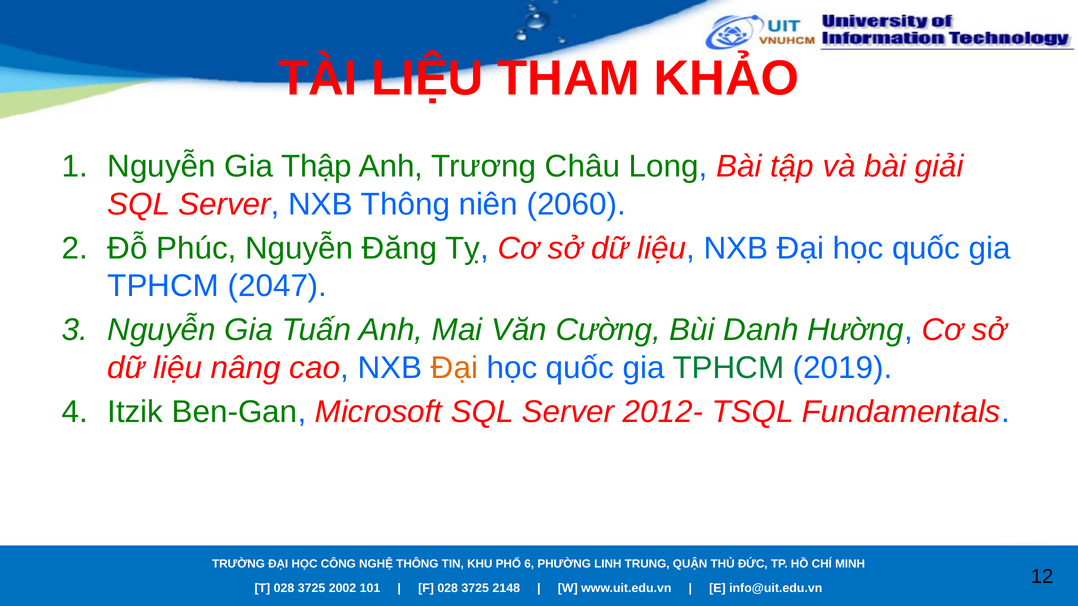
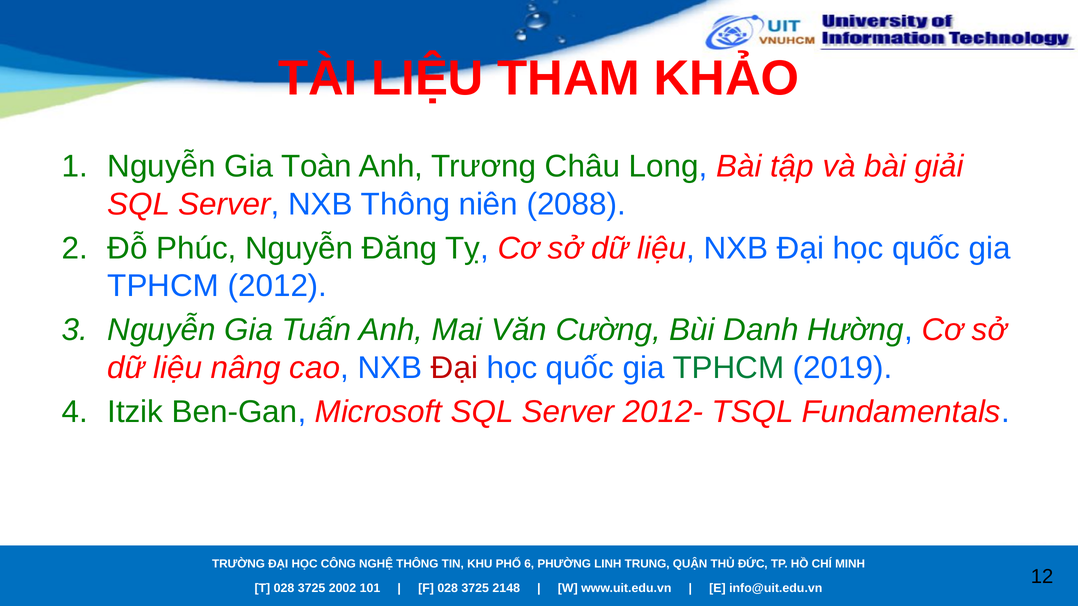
Thập: Thập -> Toàn (317, 167)
2060: 2060 -> 2088 (576, 204)
2047: 2047 -> 2012 (277, 286)
Đại colour: orange -> red (454, 368)
